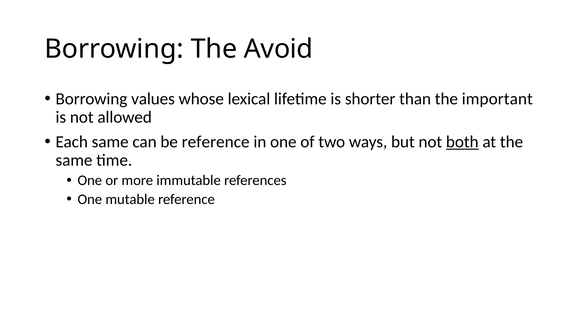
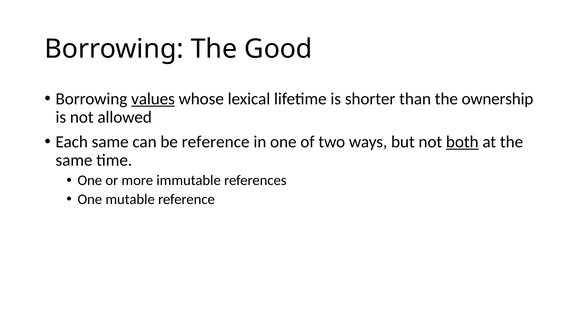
Avoid: Avoid -> Good (278, 49)
values underline: none -> present (153, 99)
important: important -> ownership (497, 99)
